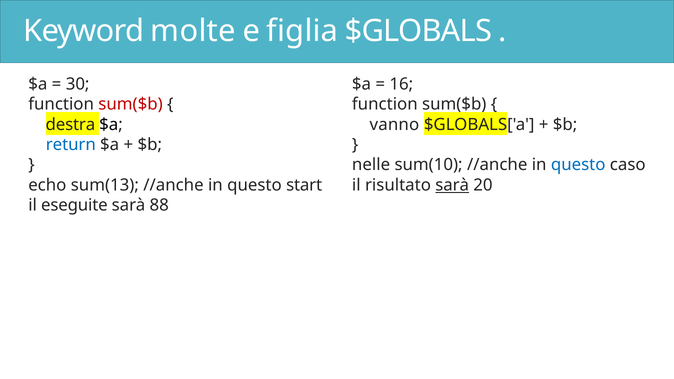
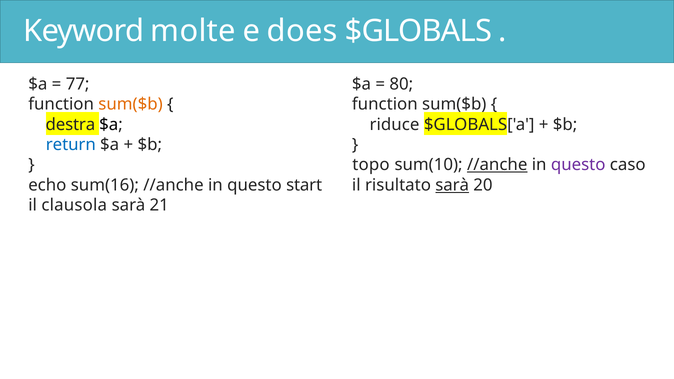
figlia: figlia -> does (302, 31)
30: 30 -> 77 (78, 84)
16: 16 -> 80 (401, 84)
sum($b colour: red -> orange (131, 104)
vanno: vanno -> riduce (394, 125)
nelle: nelle -> topo (371, 165)
//anche underline: none -> present (497, 165)
questo colour: blue -> purple (578, 165)
sum(13: sum(13 -> sum(16 (105, 185)
eseguite: eseguite -> clausola (74, 205)
88: 88 -> 21 (159, 205)
